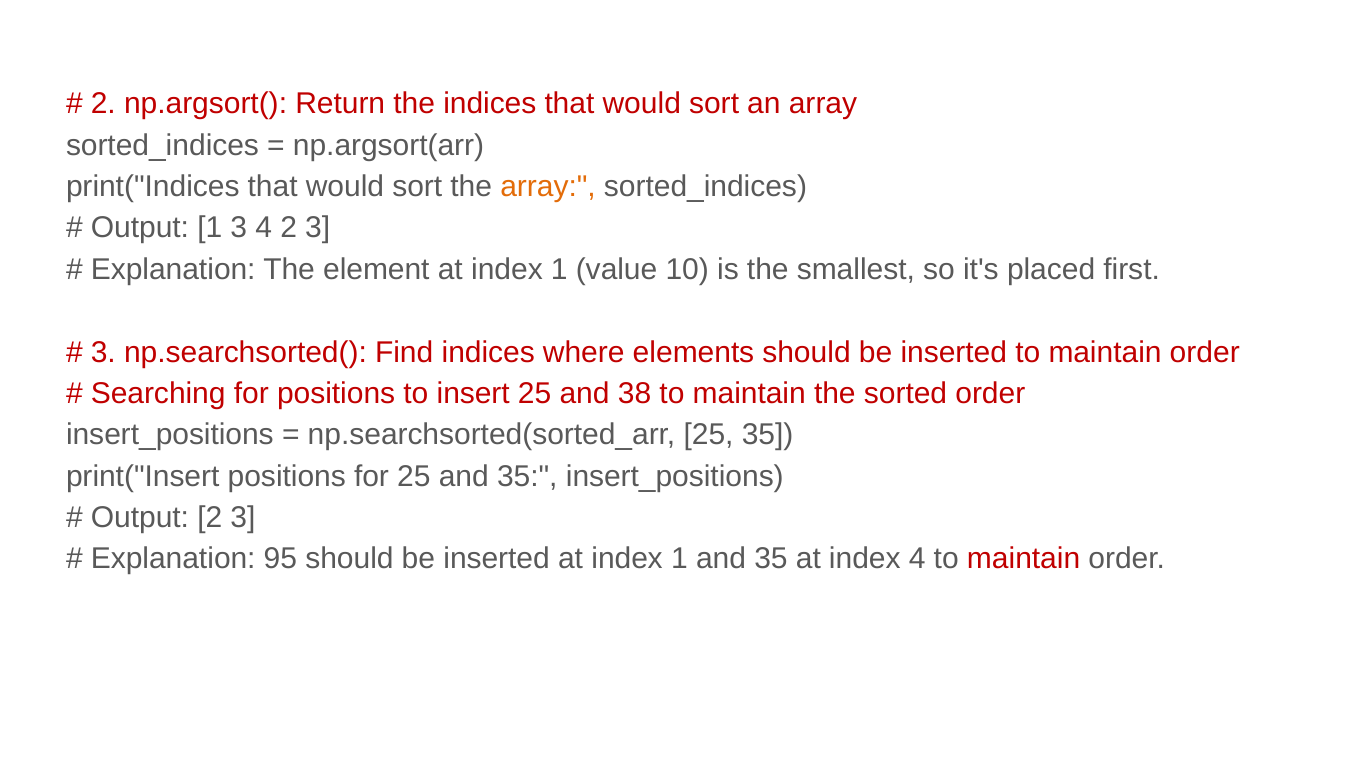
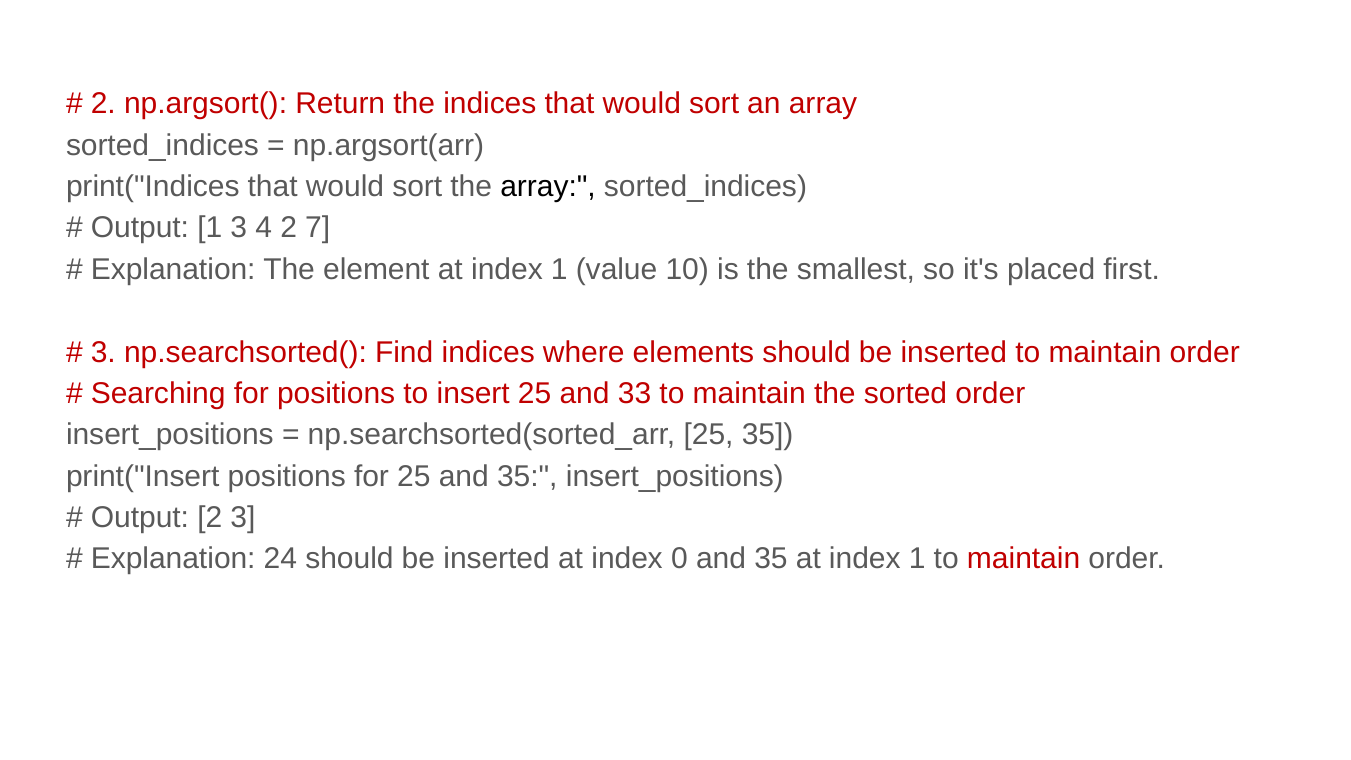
array colour: orange -> black (548, 187)
4 2 3: 3 -> 7 (318, 228)
38: 38 -> 33 (635, 394)
95: 95 -> 24 (280, 559)
inserted at index 1: 1 -> 0 (679, 559)
35 at index 4: 4 -> 1 (917, 559)
